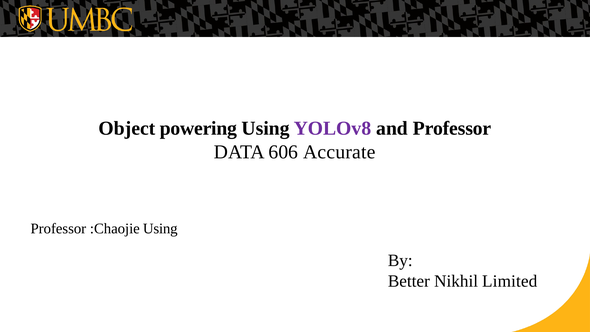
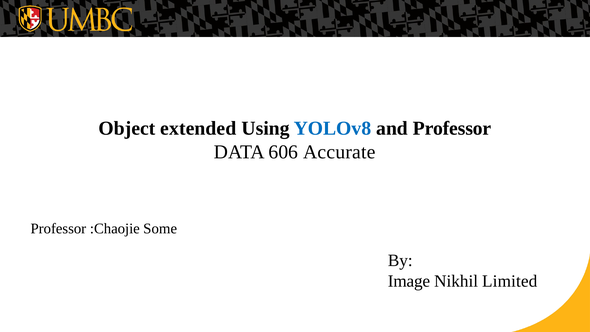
powering: powering -> extended (198, 128)
YOLOv8 colour: purple -> blue (332, 128)
:Chaojie Using: Using -> Some (160, 229)
Better: Better -> Image (409, 281)
